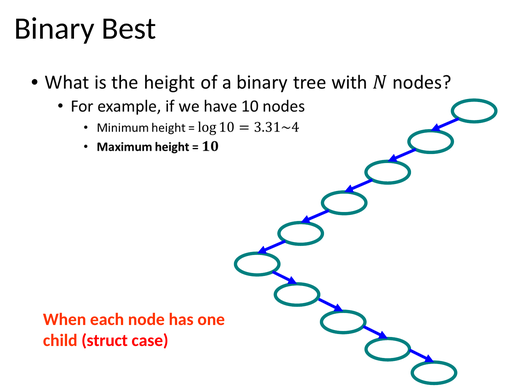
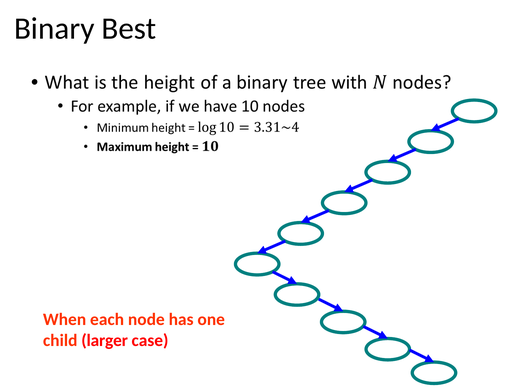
struct: struct -> larger (105, 341)
